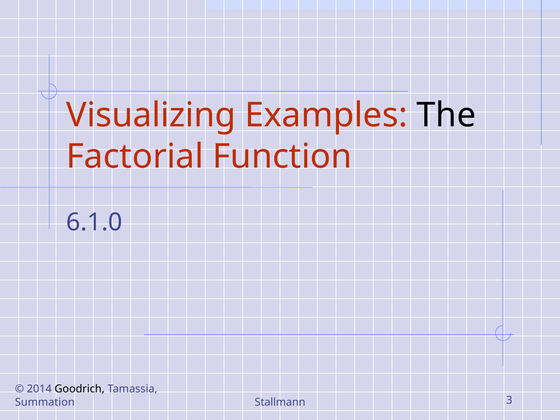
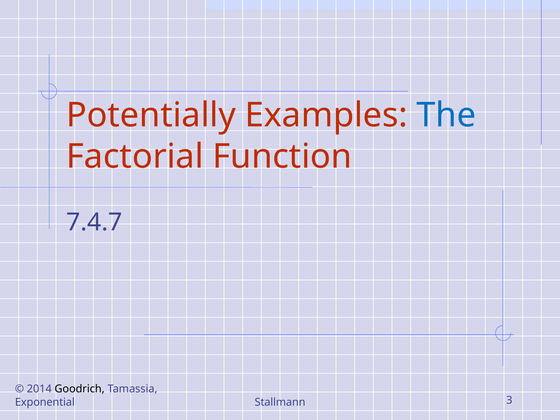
Visualizing: Visualizing -> Potentially (151, 115)
The colour: black -> blue (446, 115)
6.1.0: 6.1.0 -> 7.4.7 (94, 222)
Summation: Summation -> Exponential (45, 402)
